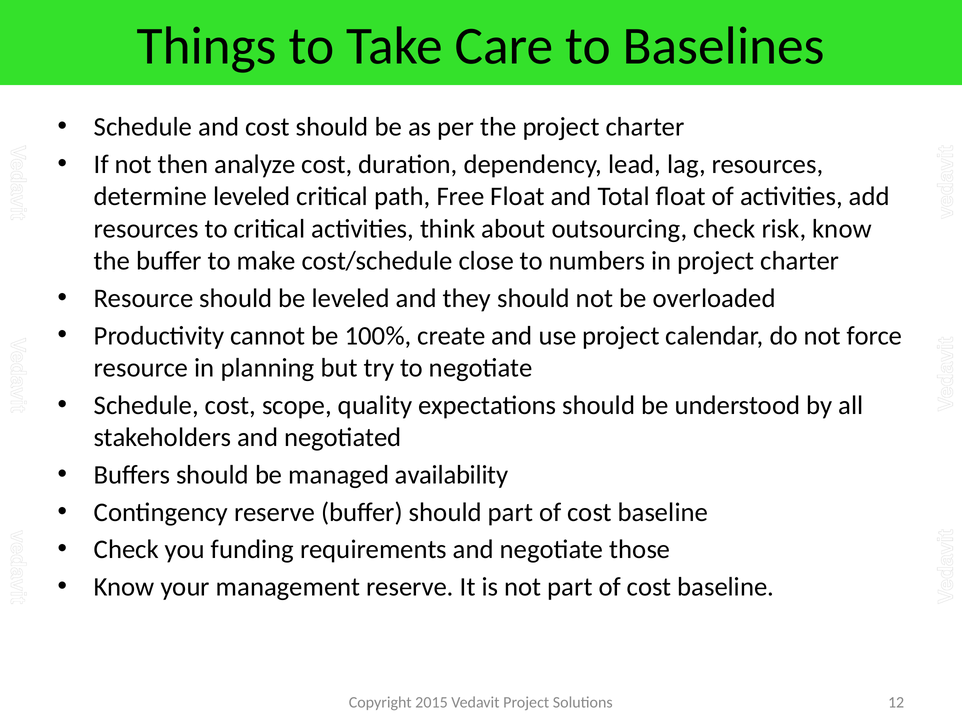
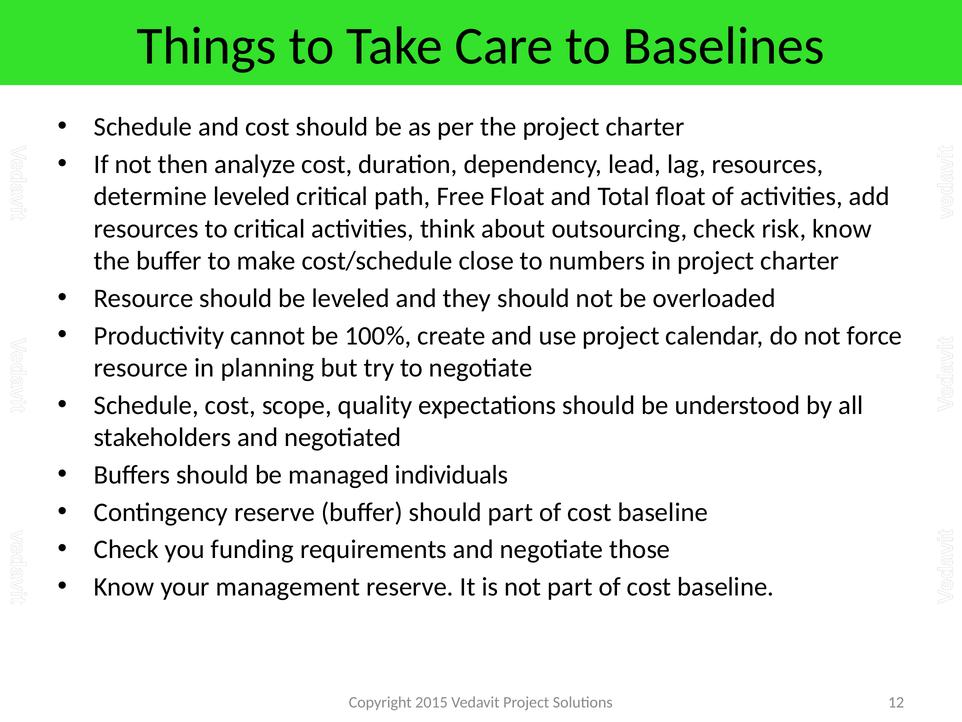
availability: availability -> individuals (452, 474)
